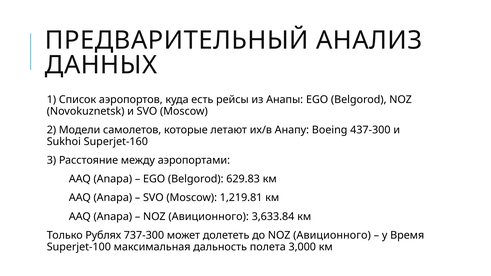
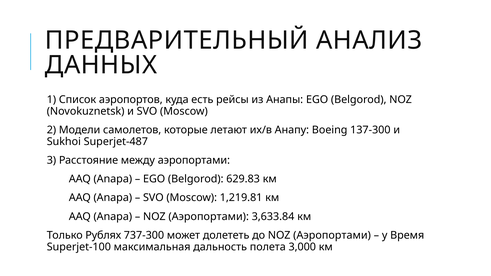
437-300: 437-300 -> 137-300 (370, 130)
Superjet-160: Superjet-160 -> Superjet-487 (116, 142)
Авиционного: Авиционного -> Аэропортами (209, 217)
до NOZ Авиционного: Авиционного -> Аэропортами (332, 235)
